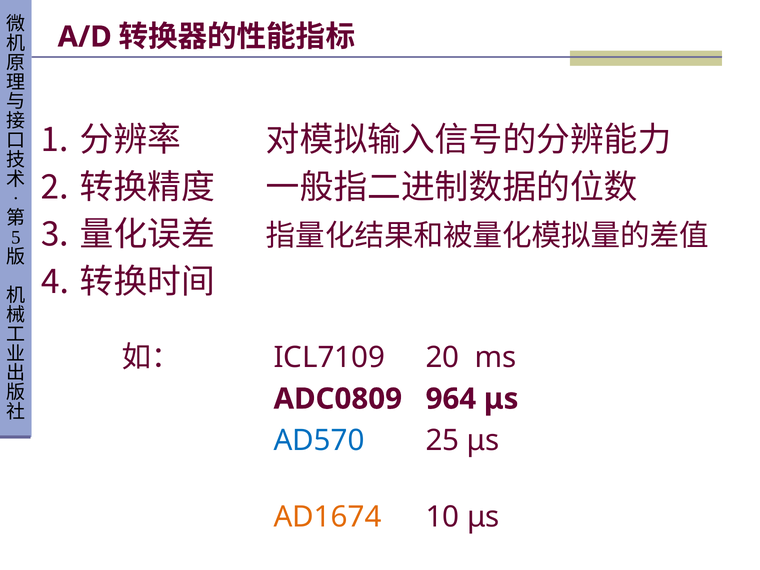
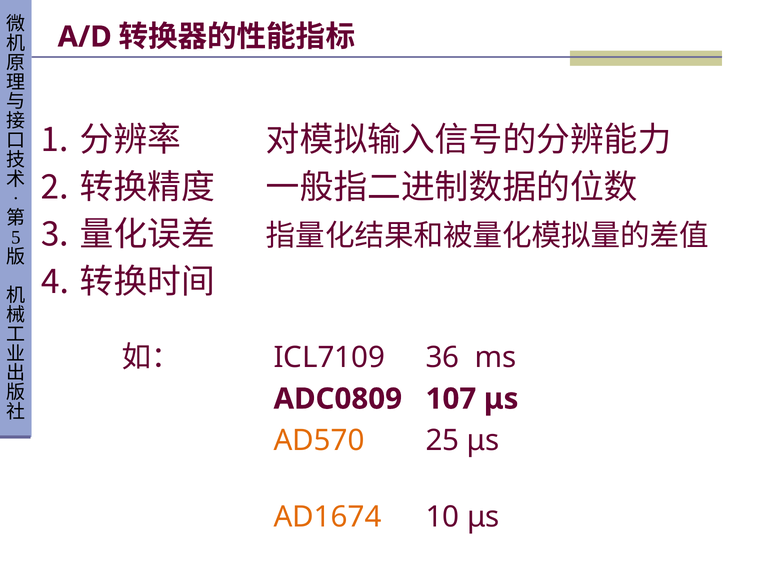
20: 20 -> 36 (442, 357)
964: 964 -> 107 (451, 399)
AD570 colour: blue -> orange (319, 440)
